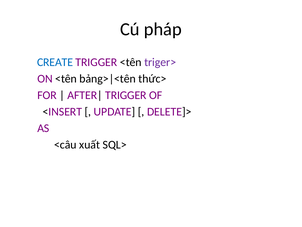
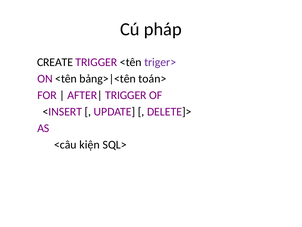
CREATE colour: blue -> black (55, 62)
thức>: thức> -> toán> (152, 79)
xuất: xuất -> kiện (90, 144)
